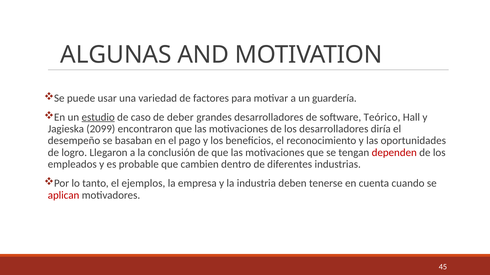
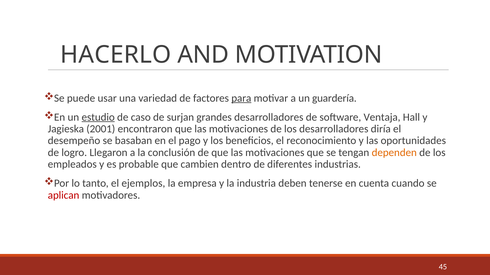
ALGUNAS: ALGUNAS -> HACERLO (116, 55)
para underline: none -> present (241, 98)
deber: deber -> surjan (180, 117)
Teórico: Teórico -> Ventaja (382, 117)
2099: 2099 -> 2001 (101, 129)
dependen colour: red -> orange (394, 153)
